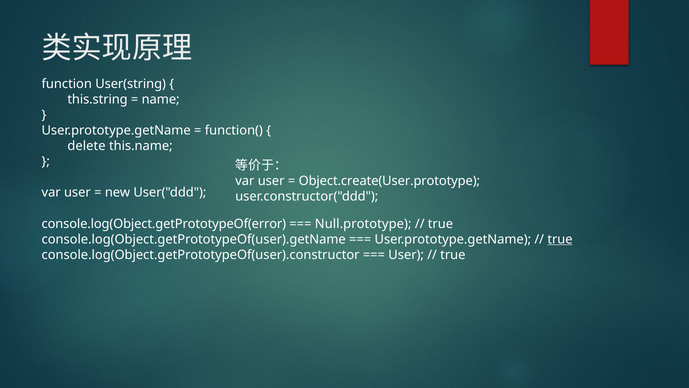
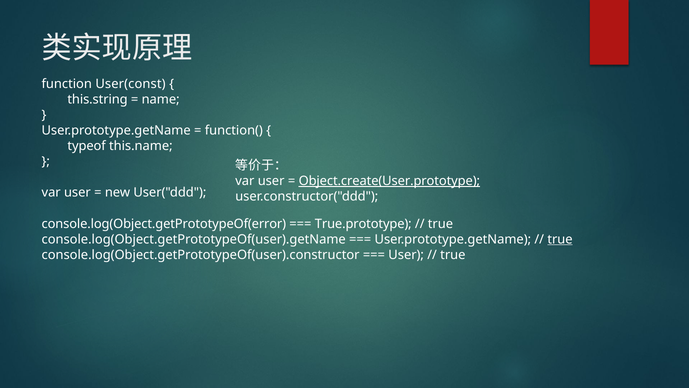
User(string: User(string -> User(const (130, 84)
delete: delete -> typeof (87, 146)
Object.create(User.prototype underline: none -> present (389, 181)
Null.prototype: Null.prototype -> True.prototype (363, 224)
